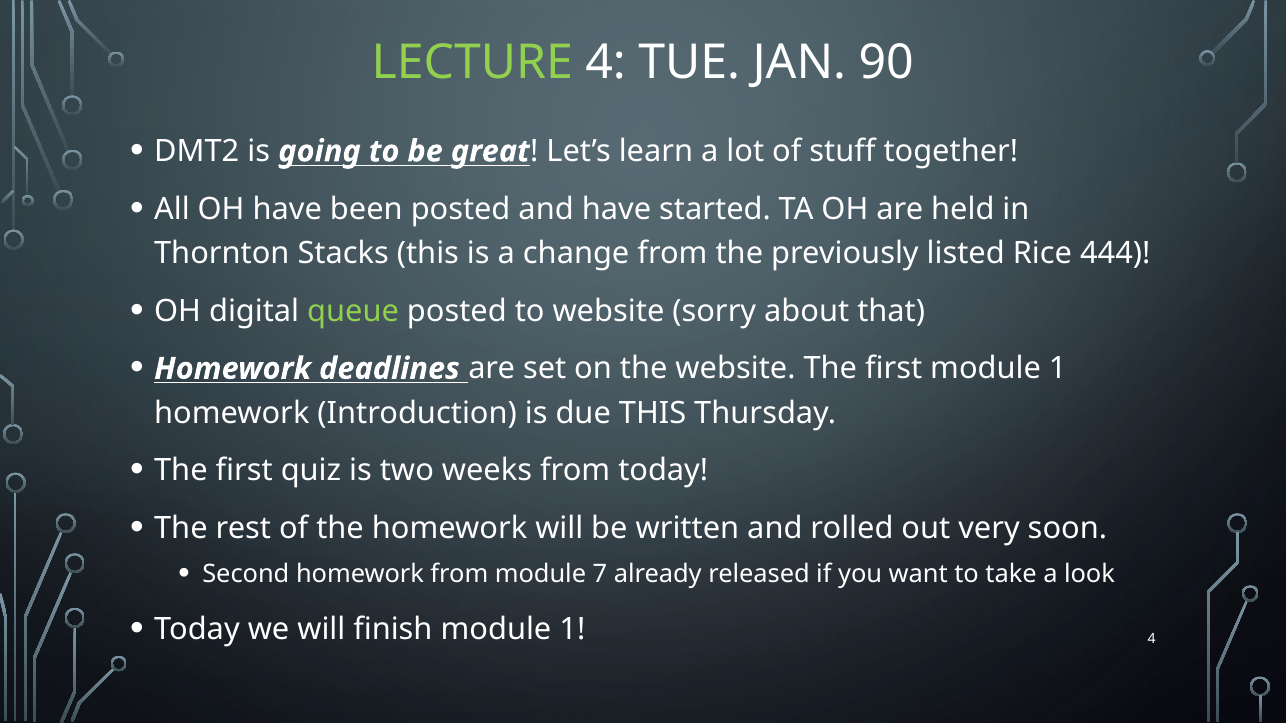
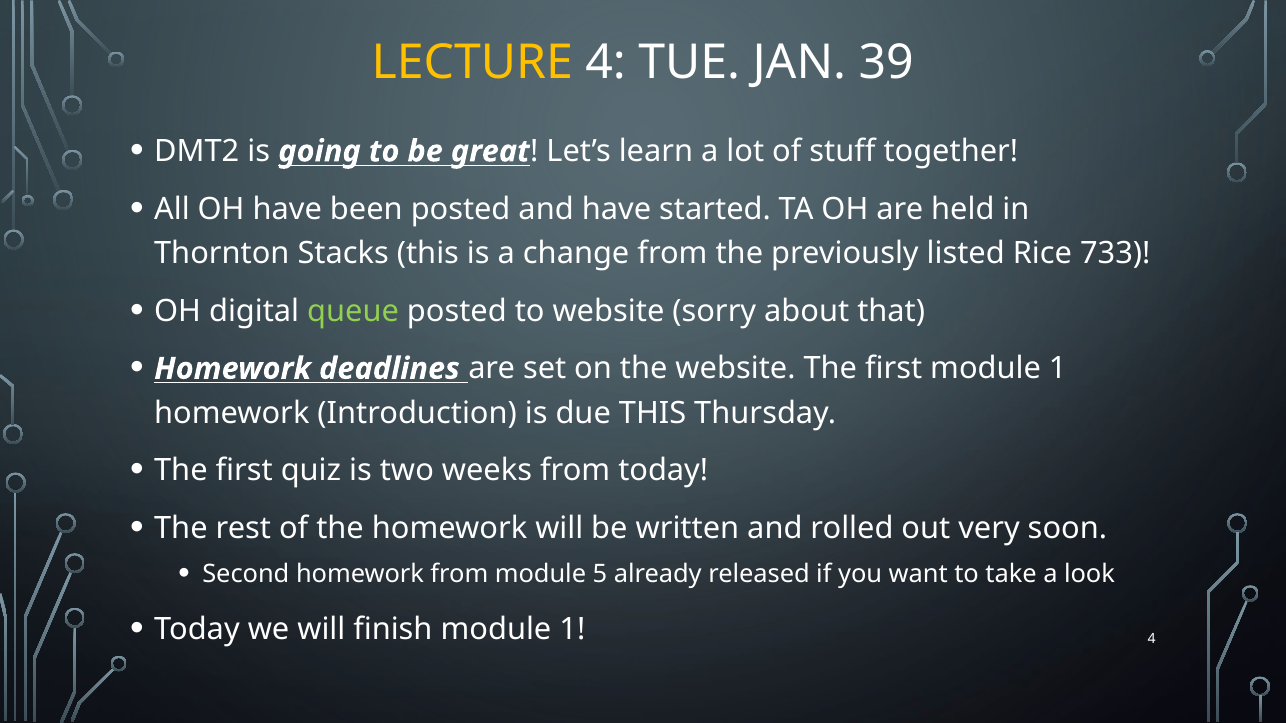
LECTURE colour: light green -> yellow (472, 62)
90: 90 -> 39 (886, 62)
444: 444 -> 733 (1115, 253)
7: 7 -> 5 (600, 575)
